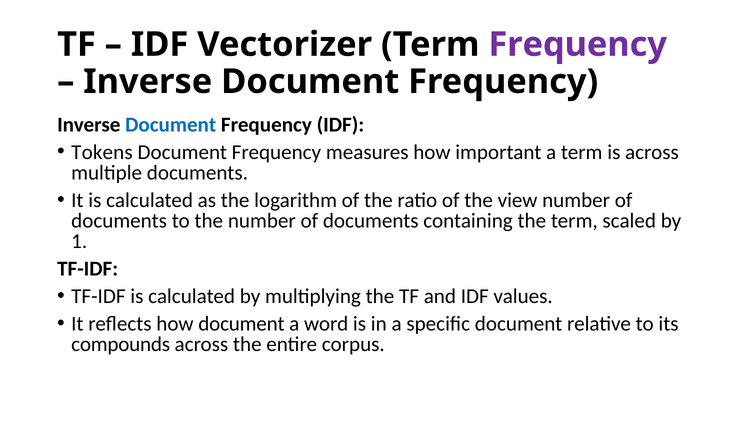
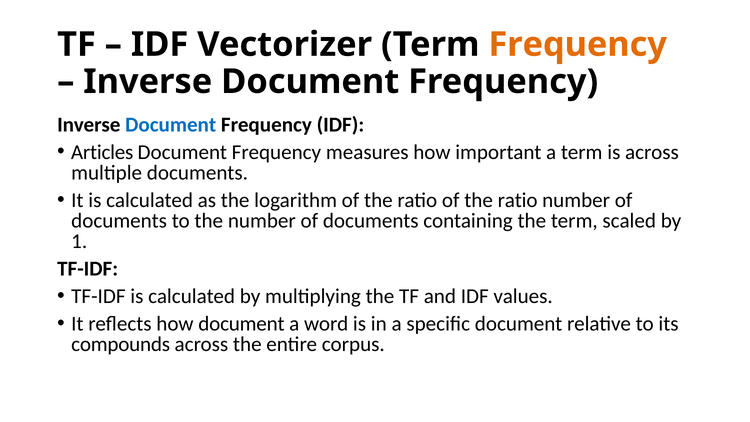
Frequency colour: purple -> orange (578, 44)
Tokens: Tokens -> Articles (102, 152)
ratio of the view: view -> ratio (518, 200)
